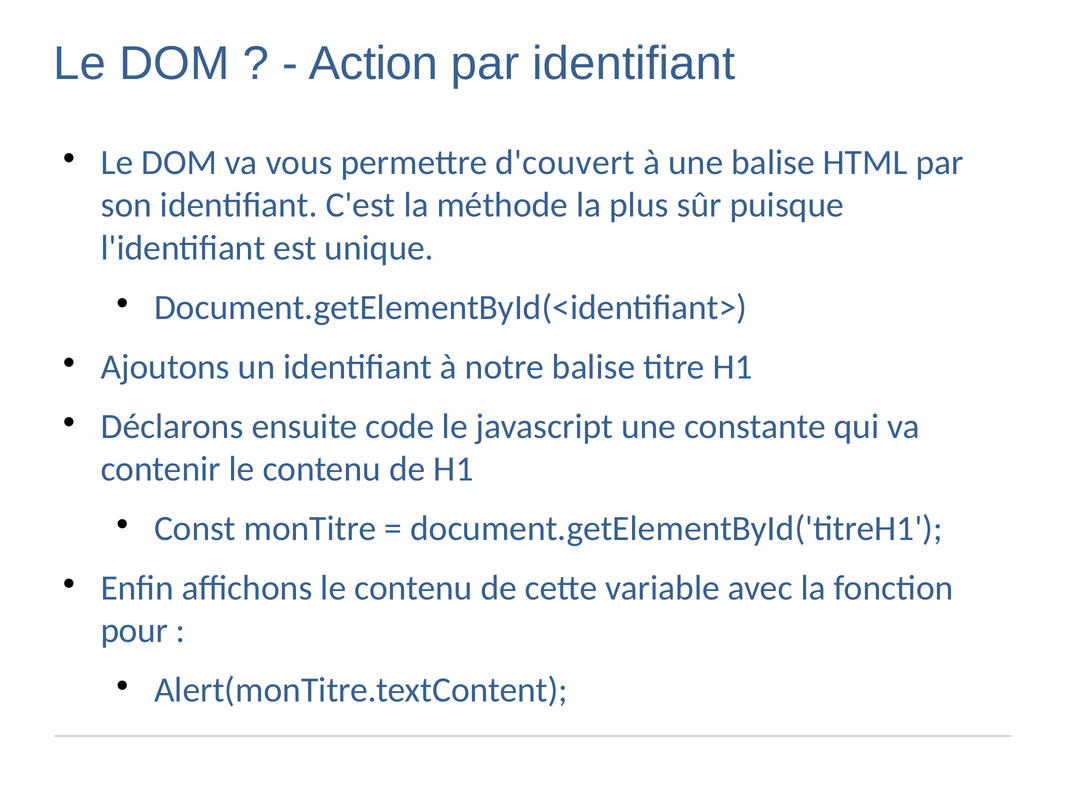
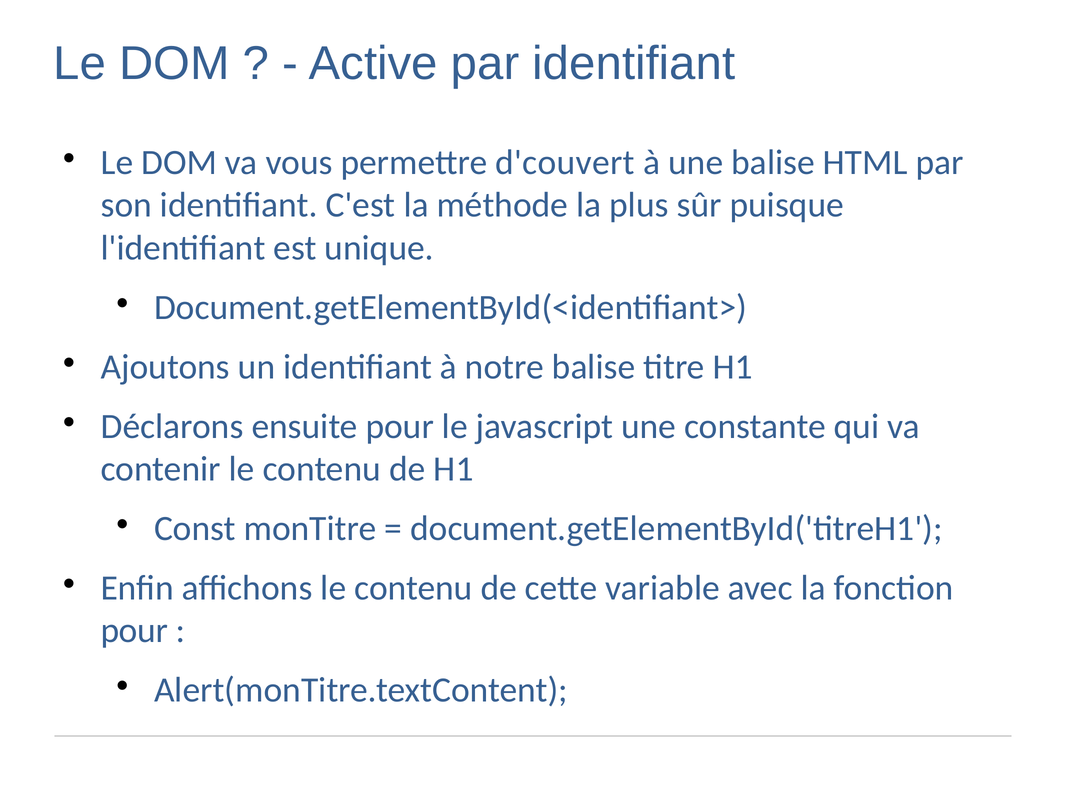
Action: Action -> Active (373, 64)
ensuite code: code -> pour (400, 426)
